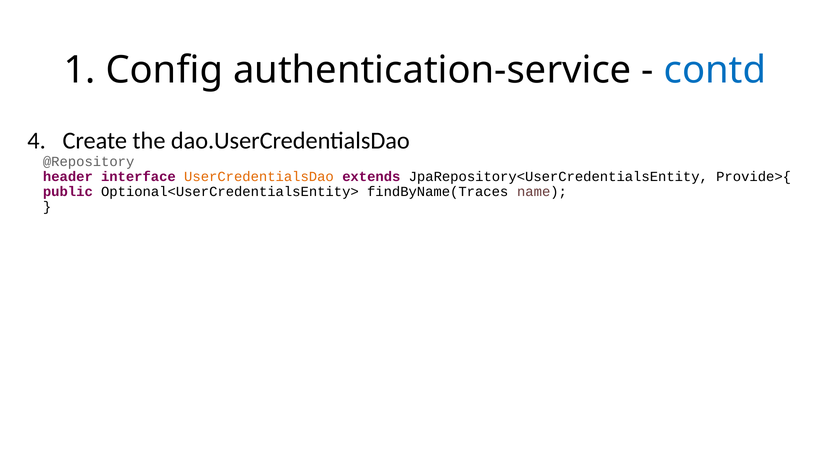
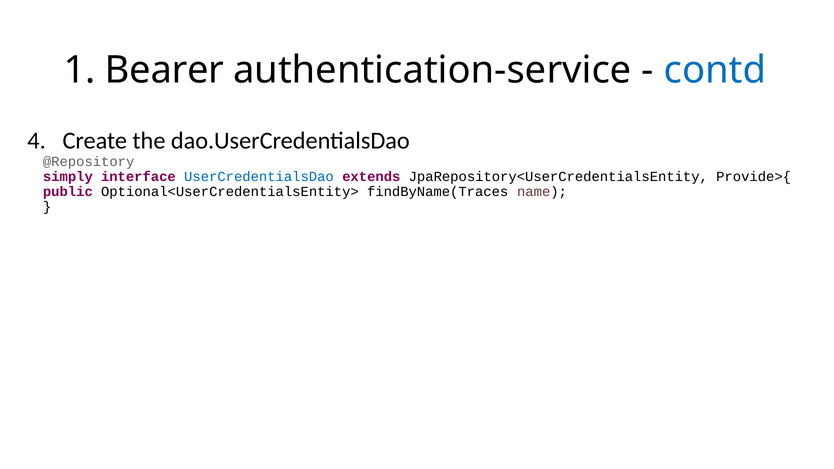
Config: Config -> Bearer (165, 70)
header: header -> simply (68, 177)
UserCredentialsDao colour: orange -> blue (259, 177)
